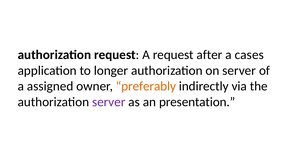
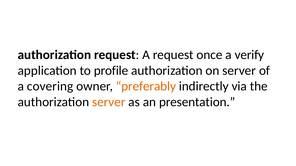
after: after -> once (209, 55)
cases: cases -> verify (249, 55)
longer: longer -> profile (111, 71)
assigned: assigned -> covering (50, 86)
server colour: purple -> orange (109, 102)
